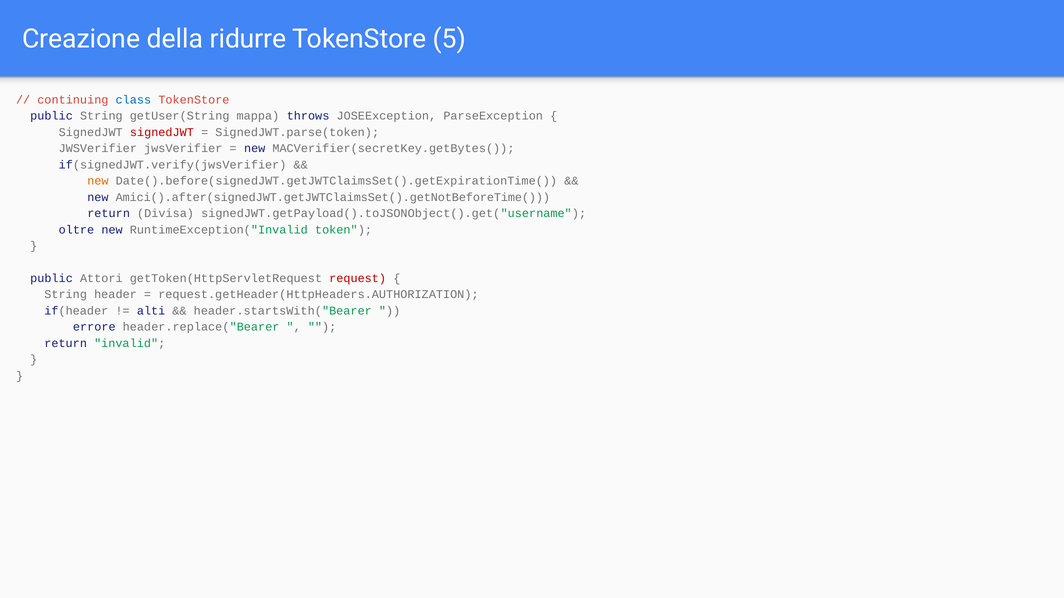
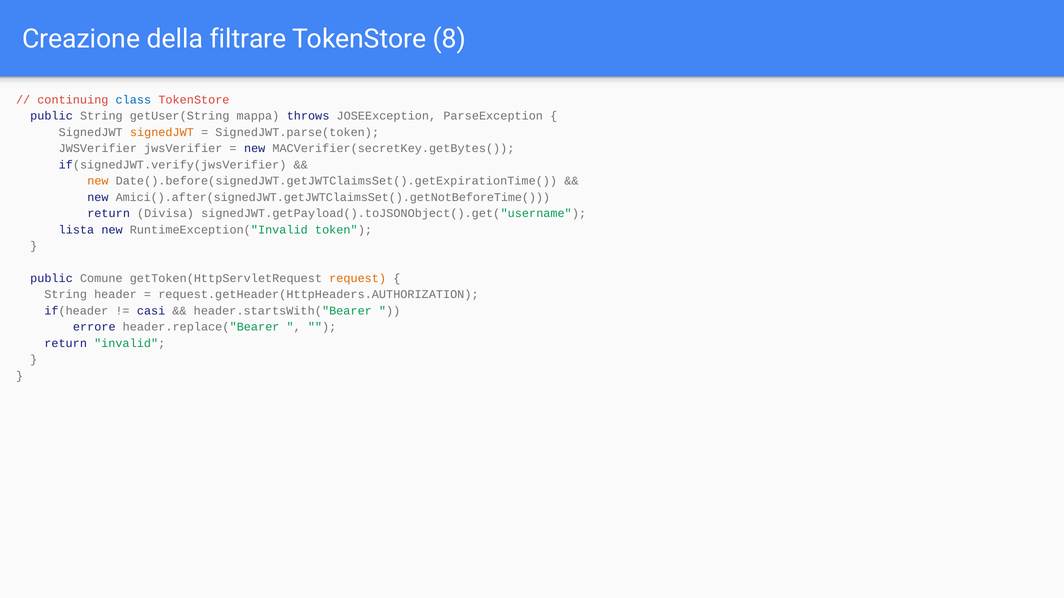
ridurre: ridurre -> filtrare (248, 39)
5: 5 -> 8 (449, 39)
signedJWT colour: red -> orange (162, 132)
oltre: oltre -> lista (76, 230)
Attori: Attori -> Comune (101, 279)
request colour: red -> orange (358, 279)
alti: alti -> casi (151, 311)
